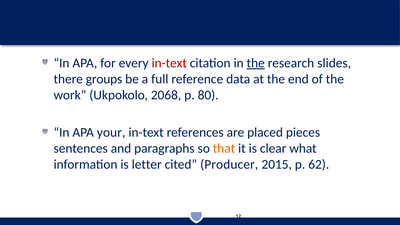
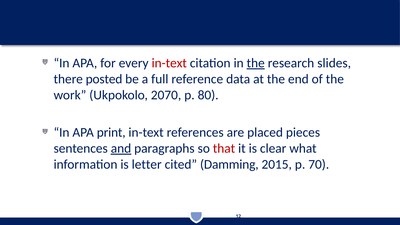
groups: groups -> posted (104, 79)
2068: 2068 -> 2070 (166, 95)
your: your -> print (111, 132)
and underline: none -> present (121, 148)
that colour: orange -> red (224, 148)
Producer: Producer -> Damming (229, 164)
62: 62 -> 70 (319, 164)
